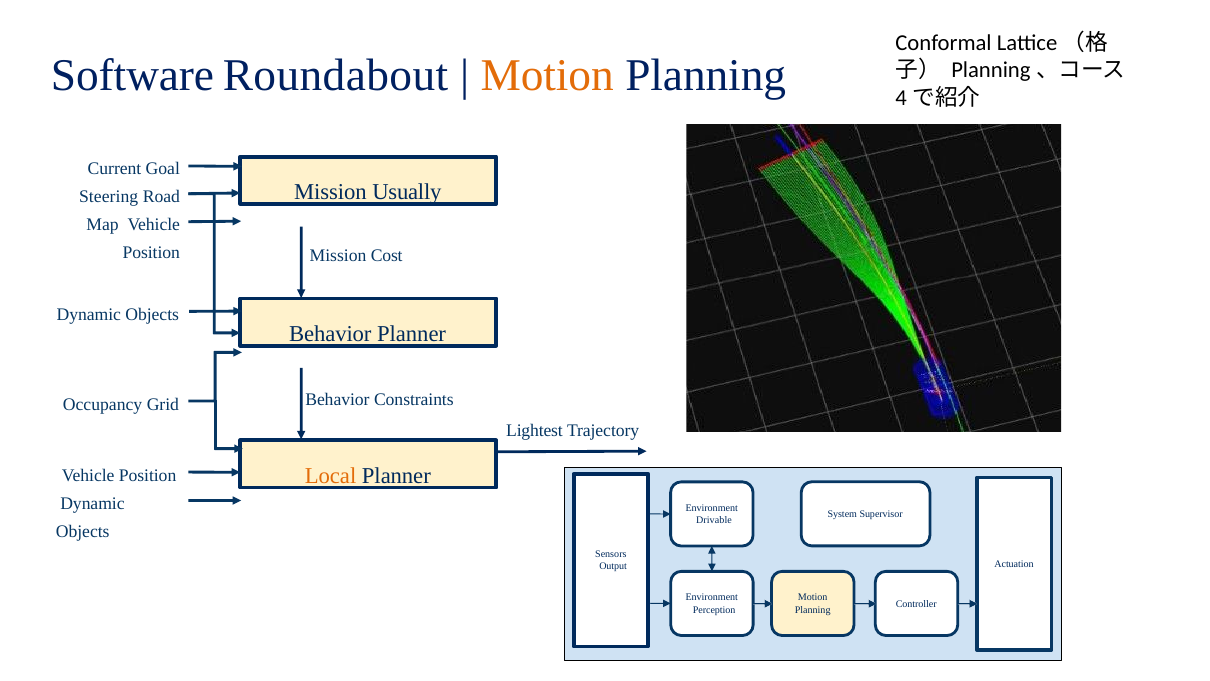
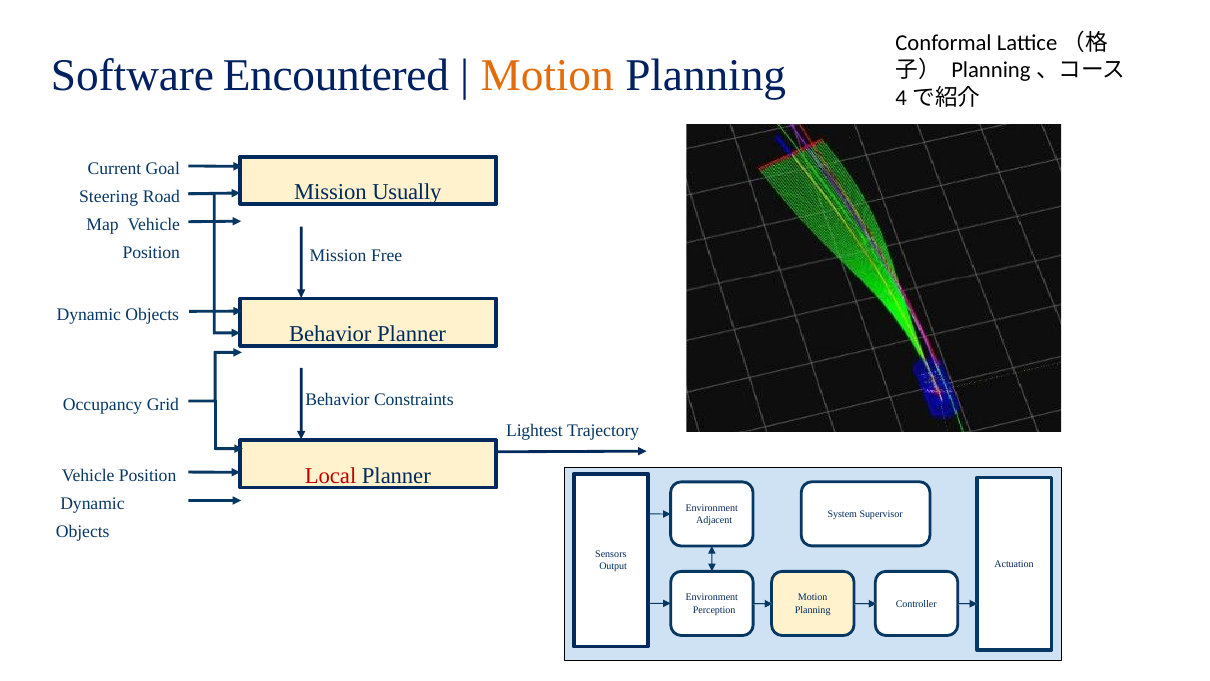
Roundabout: Roundabout -> Encountered (336, 76)
Cost: Cost -> Free (387, 255)
Local colour: orange -> red (331, 475)
Drivable: Drivable -> Adjacent (714, 520)
